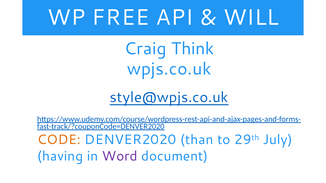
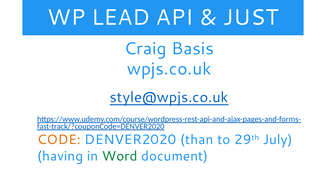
FREE: FREE -> LEAD (121, 18)
WILL: WILL -> JUST (251, 18)
Think: Think -> Basis (193, 49)
Word colour: purple -> green (120, 156)
